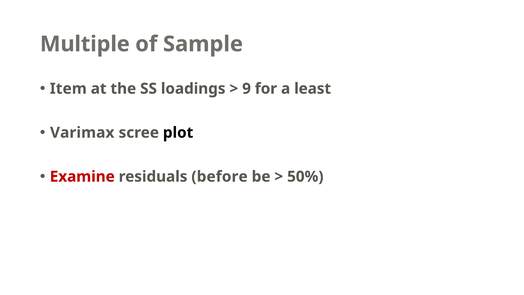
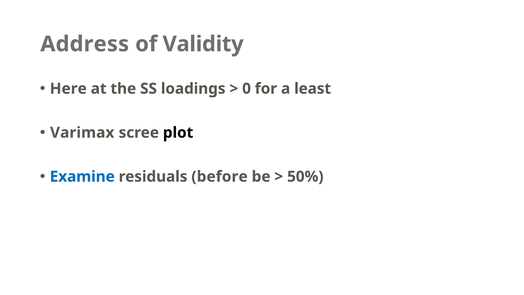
Multiple: Multiple -> Address (85, 44)
Sample: Sample -> Validity (203, 44)
Item: Item -> Here (68, 89)
9: 9 -> 0 (247, 89)
Examine colour: red -> blue (82, 176)
